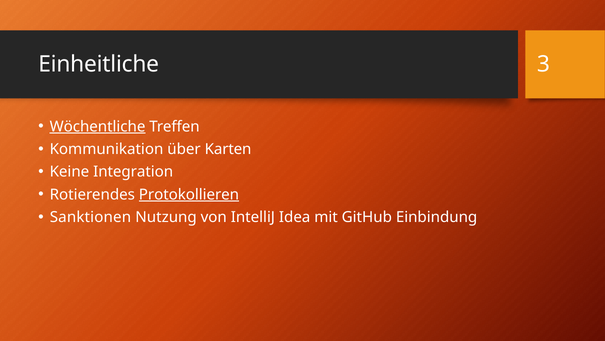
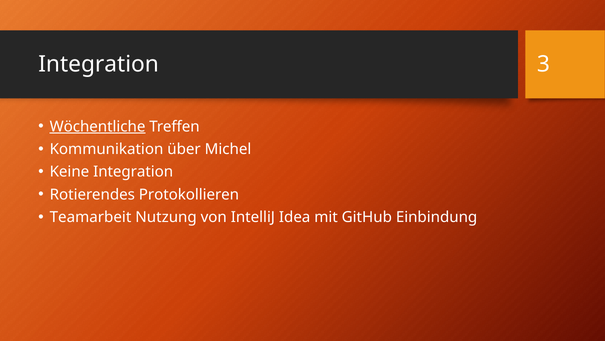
Einheitliche: Einheitliche -> Integration (99, 64)
Karten: Karten -> Michel (228, 149)
Protokollieren underline: present -> none (189, 194)
Sanktionen: Sanktionen -> Teamarbeit (91, 217)
